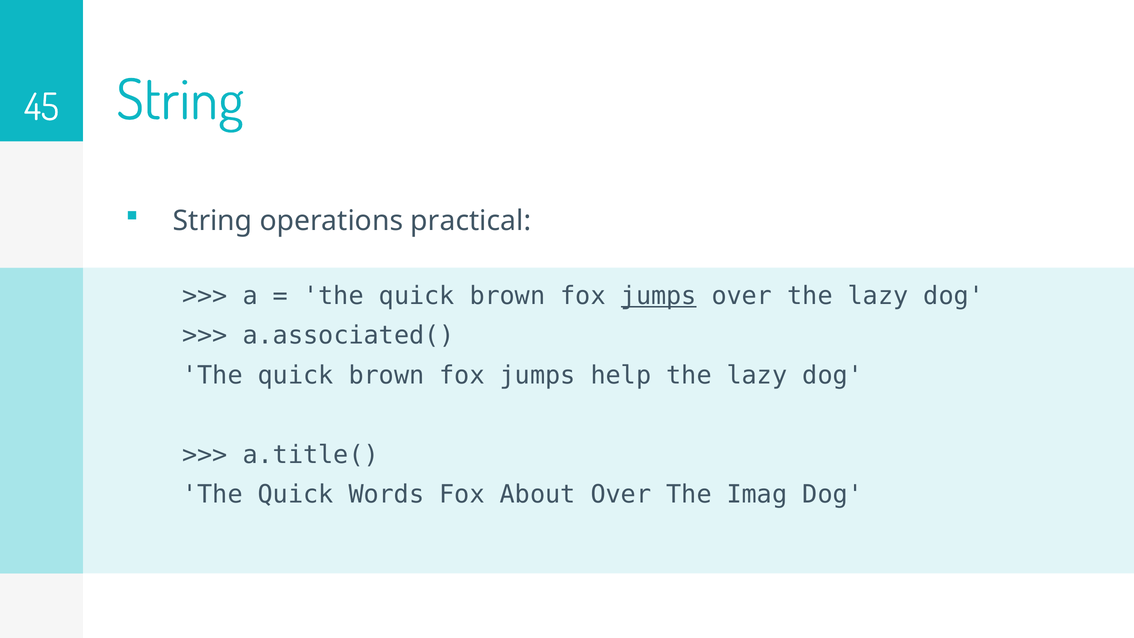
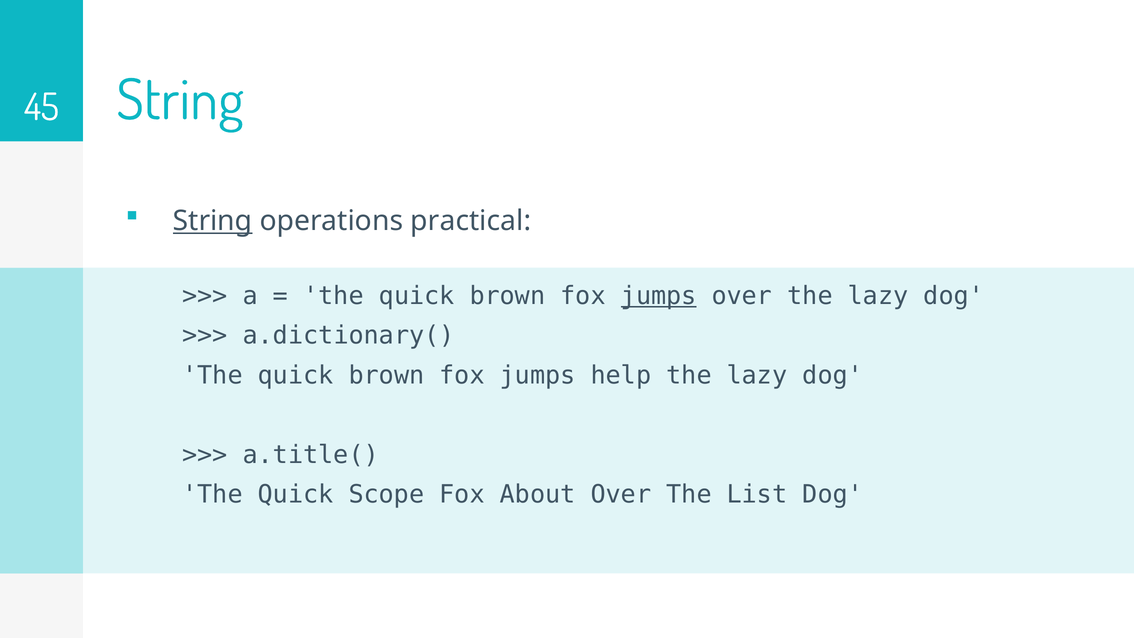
String underline: none -> present (213, 221)
a.associated(: a.associated( -> a.dictionary( (349, 336)
Words: Words -> Scope (386, 494)
Imag: Imag -> List (757, 494)
